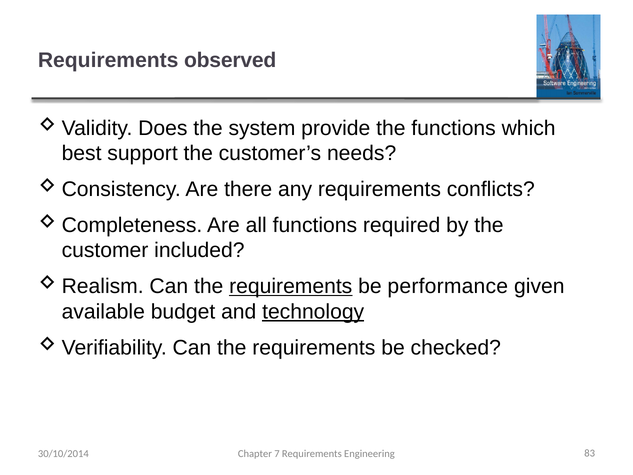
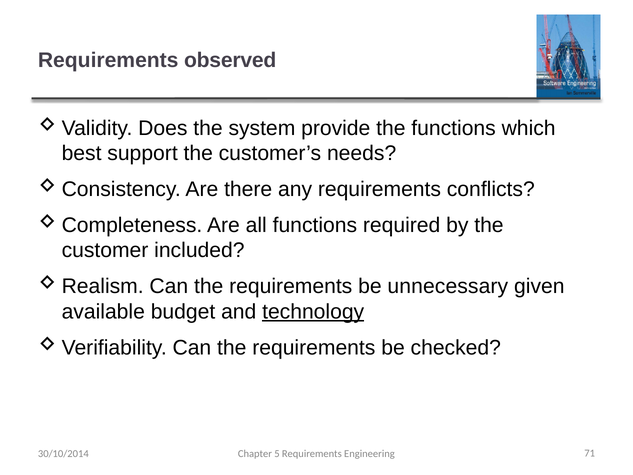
requirements underline: present -> none (291, 286)
performance: performance -> unnecessary (448, 286)
7: 7 -> 5 (277, 453)
83: 83 -> 71 (590, 453)
